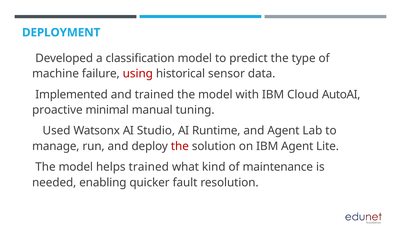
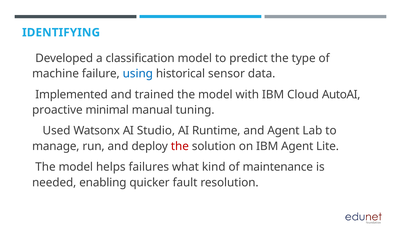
DEPLOYMENT: DEPLOYMENT -> IDENTIFYING (61, 32)
using colour: red -> blue (138, 74)
helps trained: trained -> failures (149, 167)
